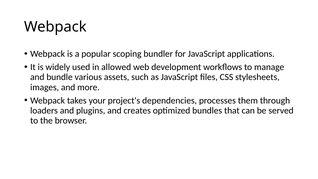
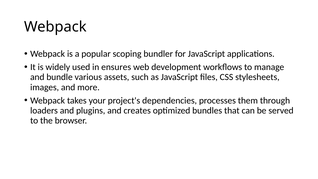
allowed: allowed -> ensures (116, 67)
